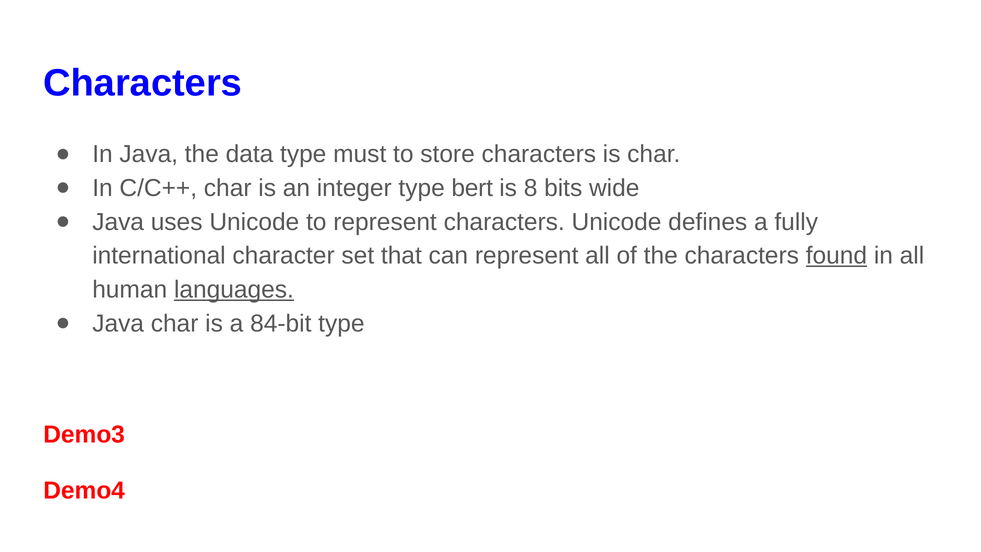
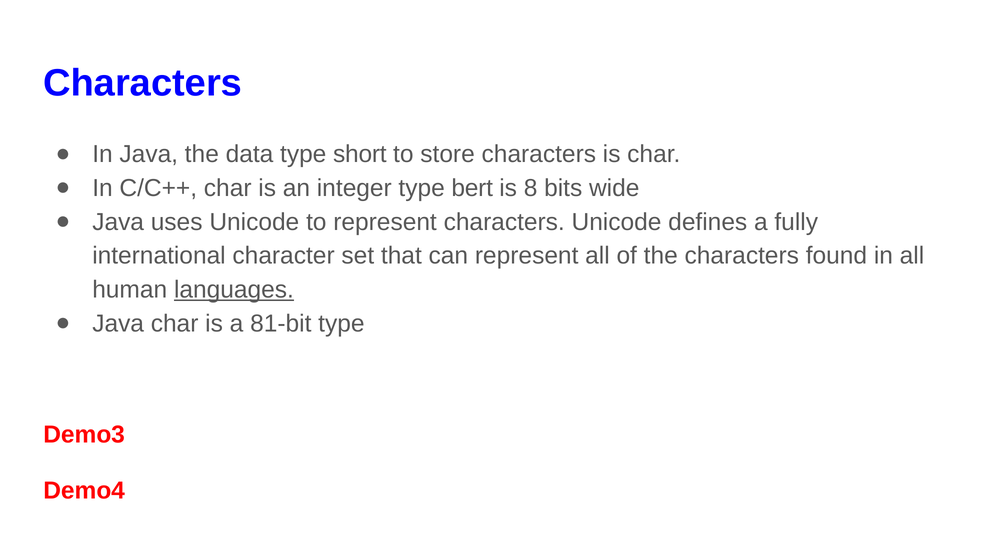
must: must -> short (360, 154)
found underline: present -> none (836, 256)
84-bit: 84-bit -> 81-bit (281, 323)
